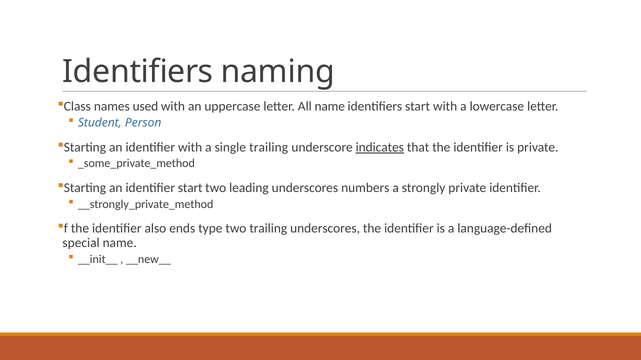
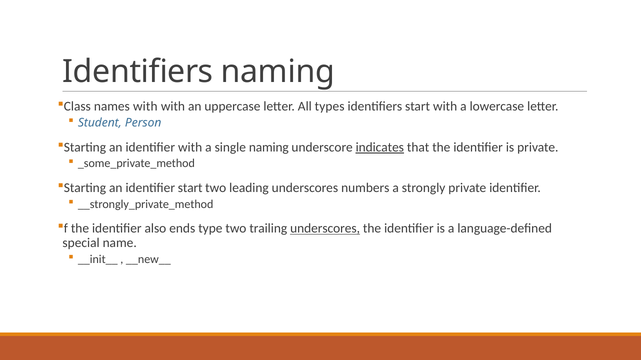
names used: used -> with (145, 107)
All name: name -> types (330, 107)
single trailing: trailing -> naming (269, 147)
underscores underline: none -> present (325, 229)
